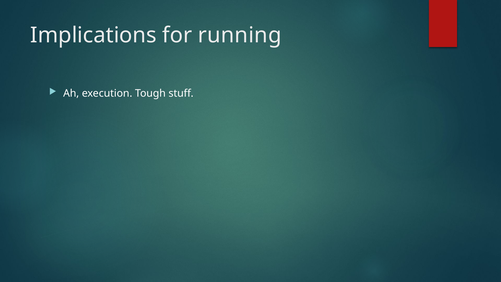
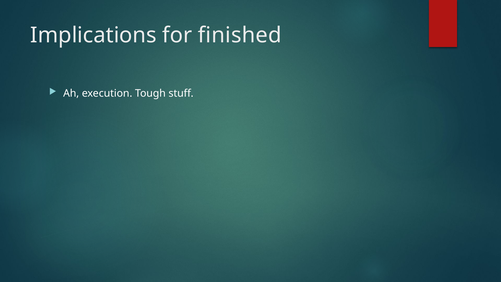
running: running -> finished (240, 35)
